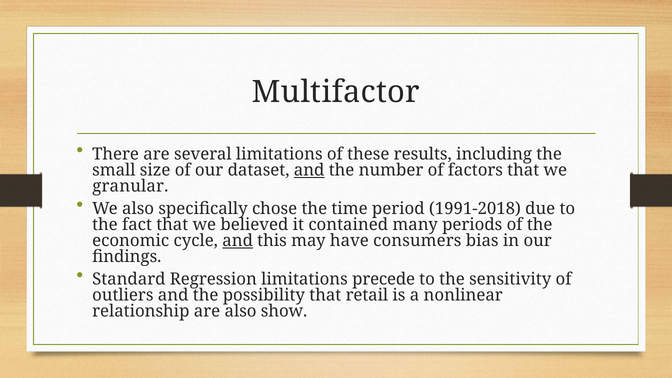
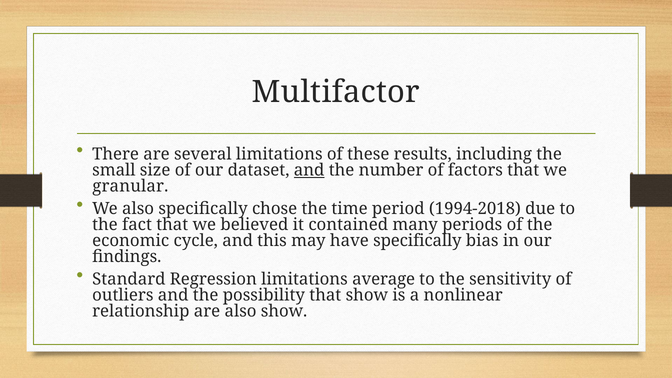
1991-2018: 1991-2018 -> 1994-2018 (475, 208)
and underline: present -> none (238, 241)
have consumers: consumers -> specifically (417, 241)
precede: precede -> average (384, 279)
that retail: retail -> show (367, 295)
